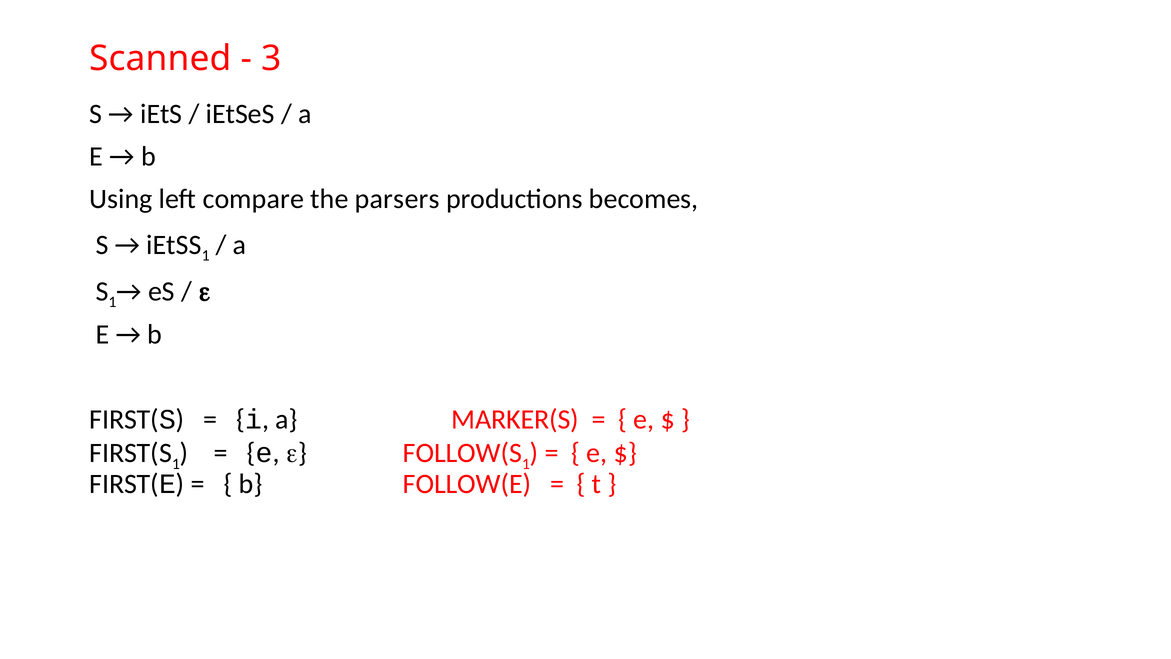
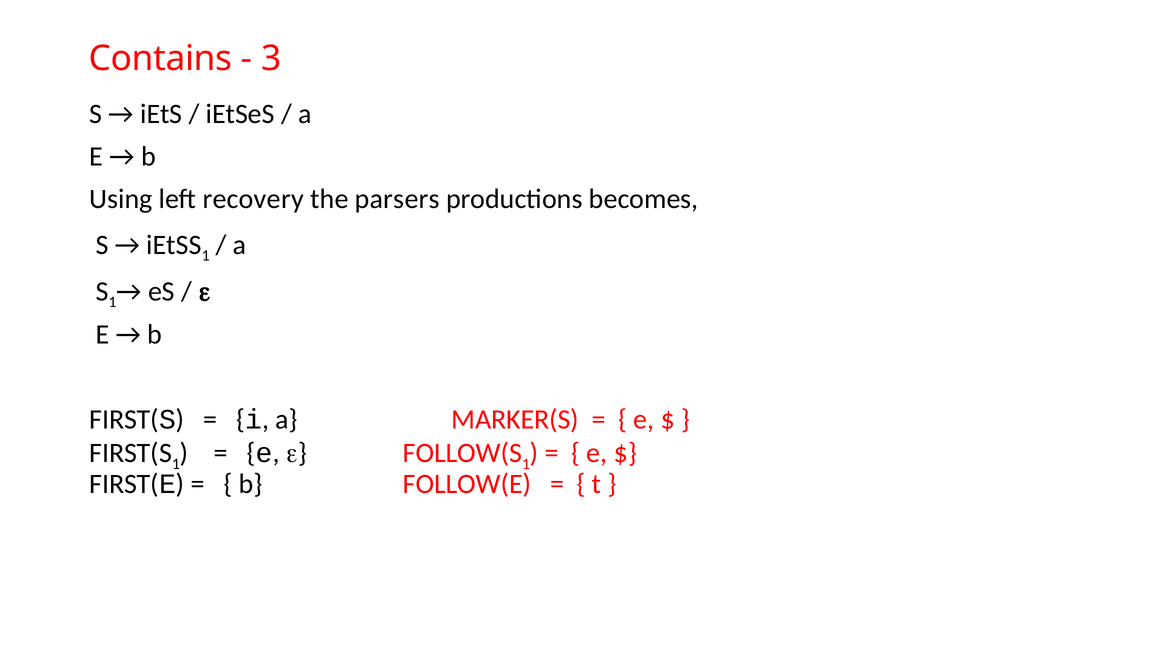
Scanned: Scanned -> Contains (160, 58)
compare: compare -> recovery (253, 199)
